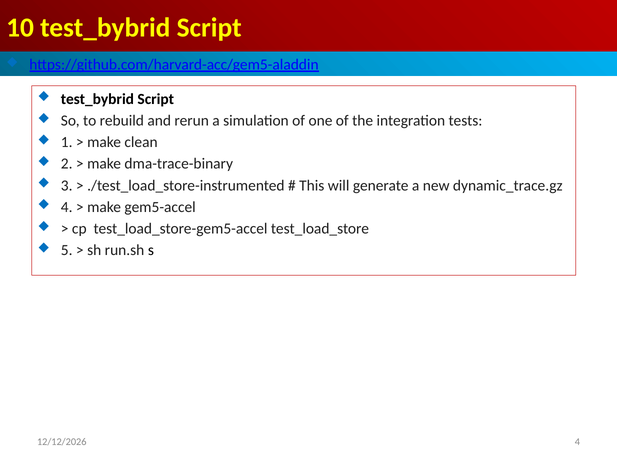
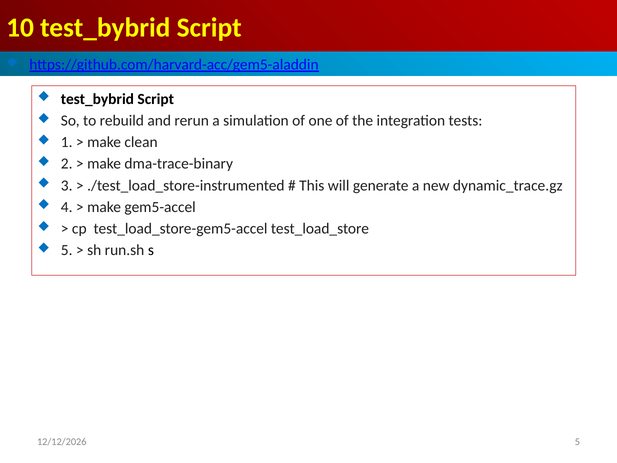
4: 4 -> 5 (577, 442)
